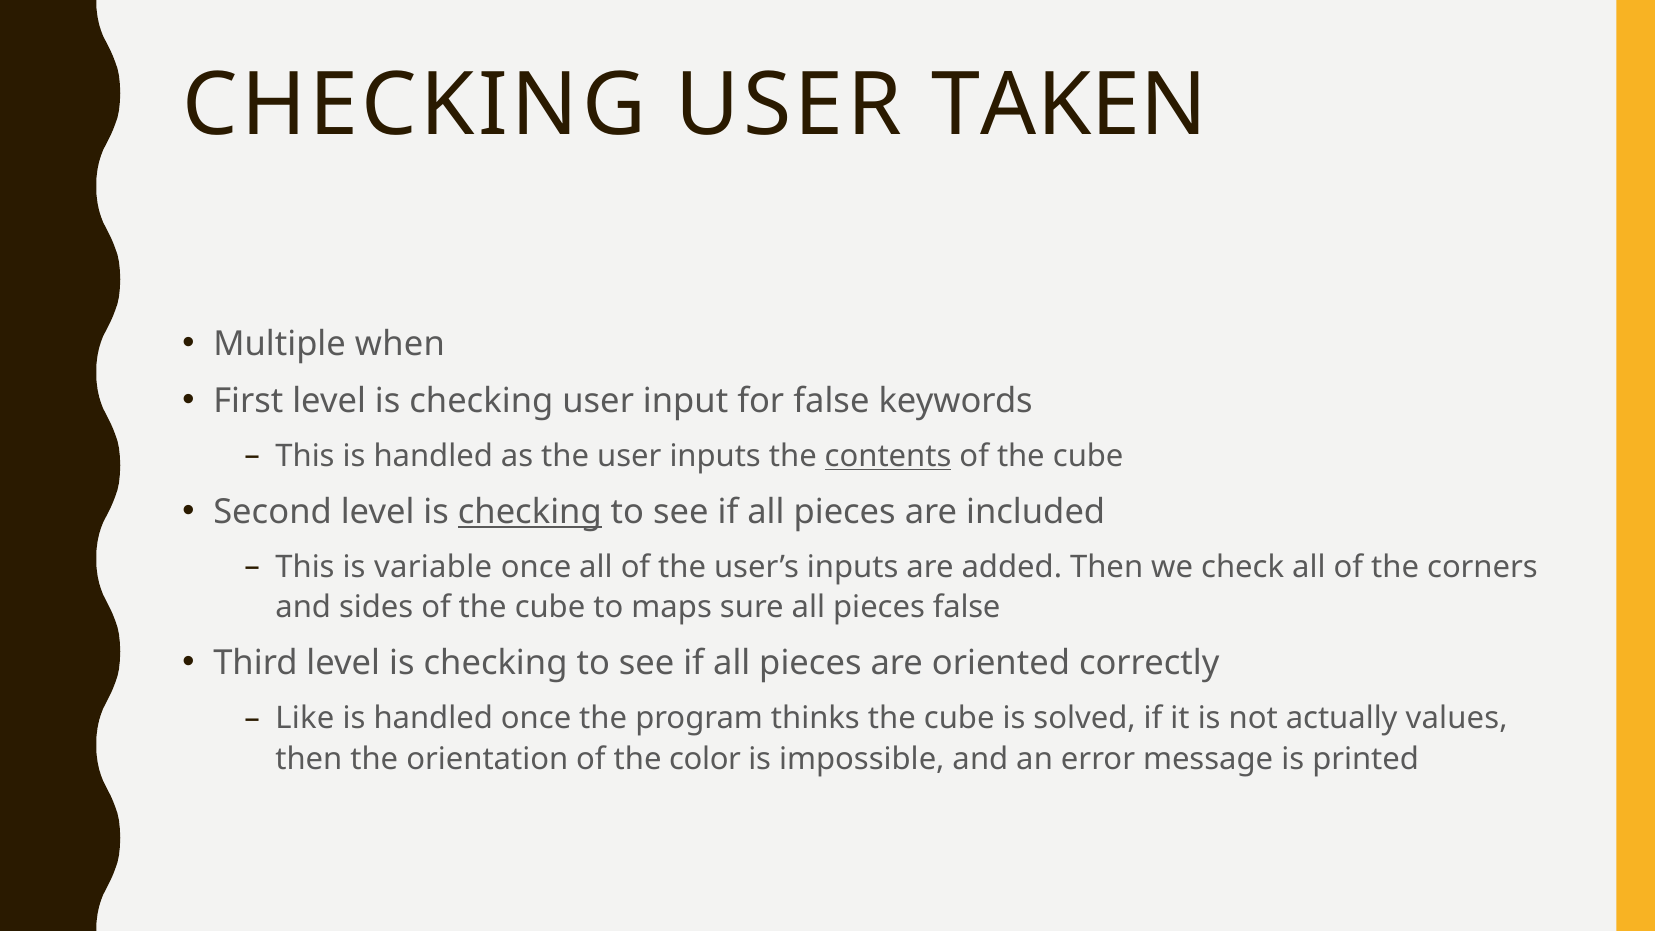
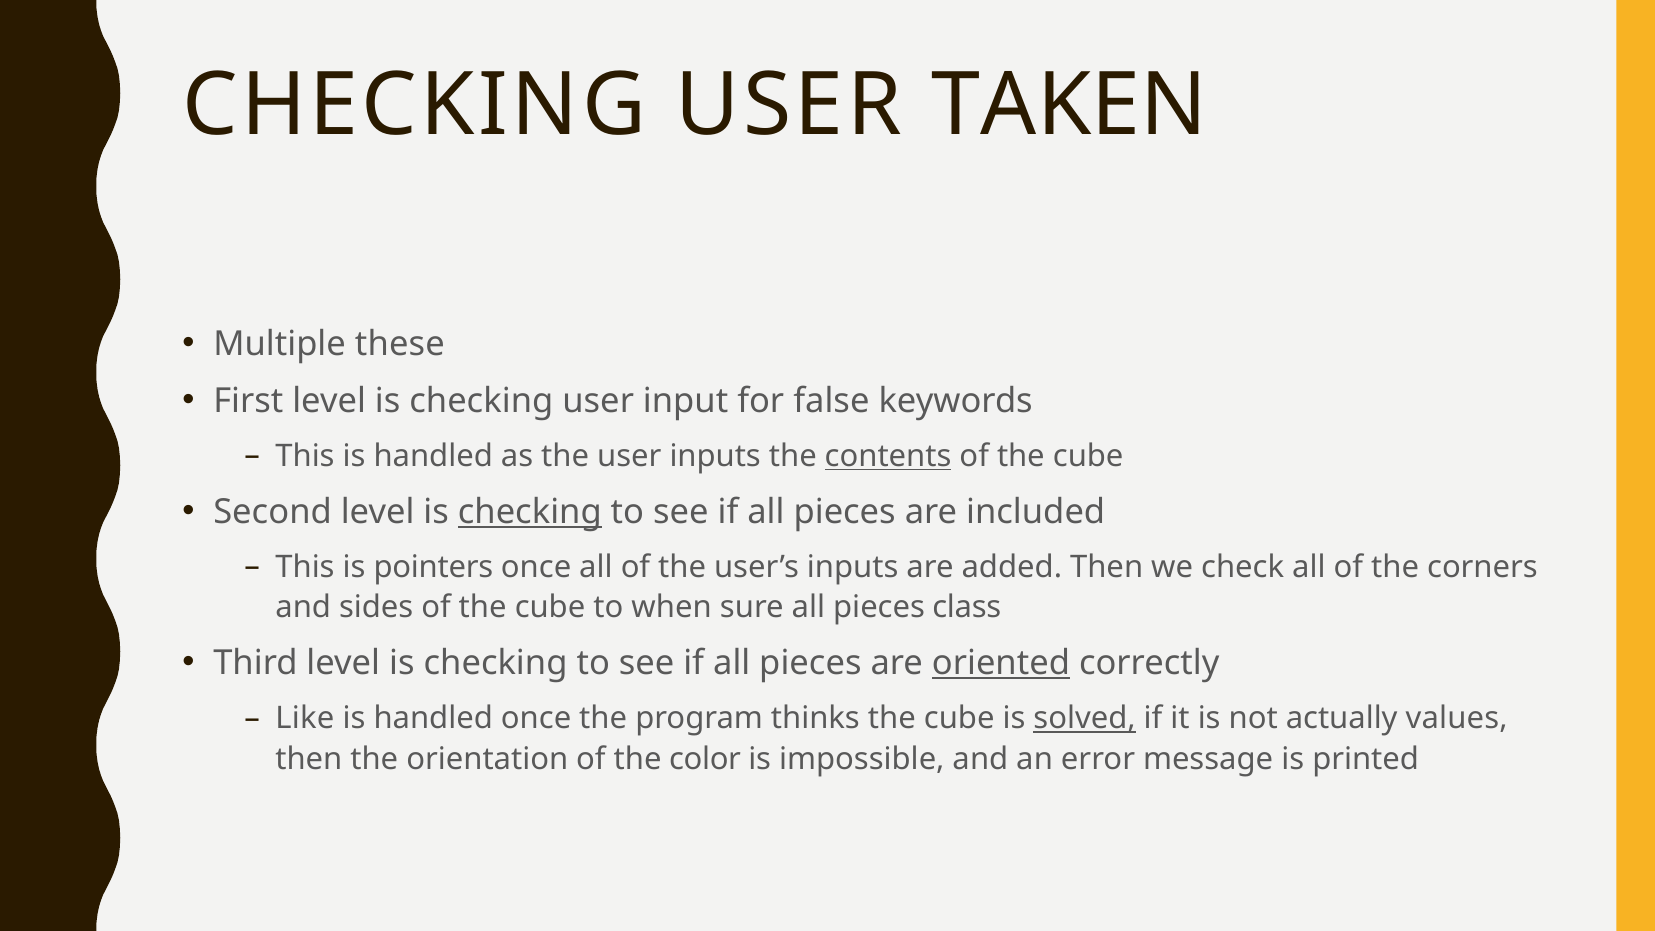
when: when -> these (400, 344)
variable: variable -> pointers (433, 567)
maps: maps -> when (672, 608)
pieces false: false -> class (967, 608)
oriented underline: none -> present (1001, 663)
solved underline: none -> present (1085, 718)
